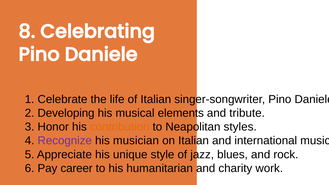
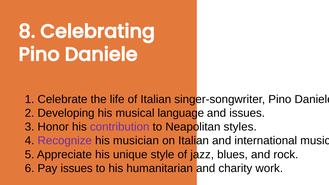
elements: elements -> language (181, 113)
and tribute: tribute -> issues (247, 113)
contribution colour: orange -> purple (120, 127)
Pay career: career -> issues (77, 168)
